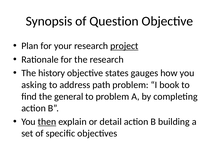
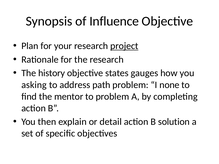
Question: Question -> Influence (114, 21)
book: book -> none (169, 85)
general: general -> mentor (69, 97)
then underline: present -> none (47, 122)
building: building -> solution (174, 122)
